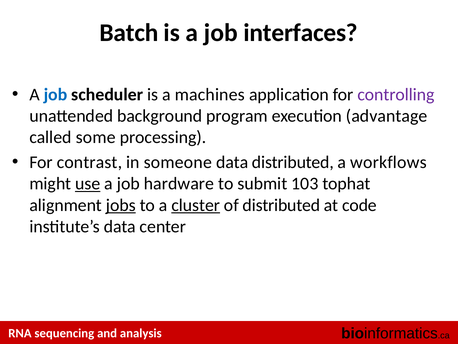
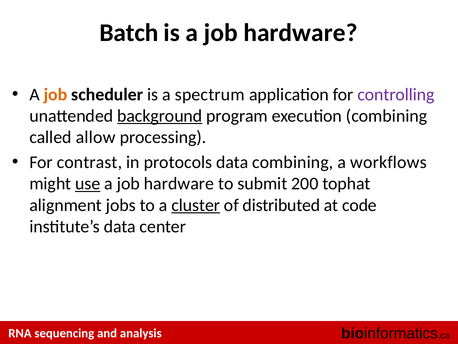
is a job interfaces: interfaces -> hardware (300, 33)
job colour: blue -> orange (55, 94)
machines: machines -> spectrum (210, 94)
background underline: none -> present (160, 116)
execution advantage: advantage -> combining (387, 116)
some: some -> allow (96, 137)
someone: someone -> protocols (178, 162)
data distributed: distributed -> combining (293, 162)
103: 103 -> 200 (305, 183)
jobs underline: present -> none (121, 205)
